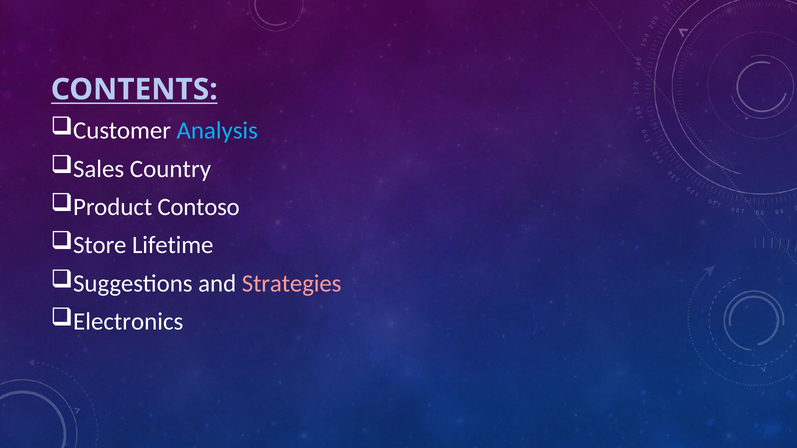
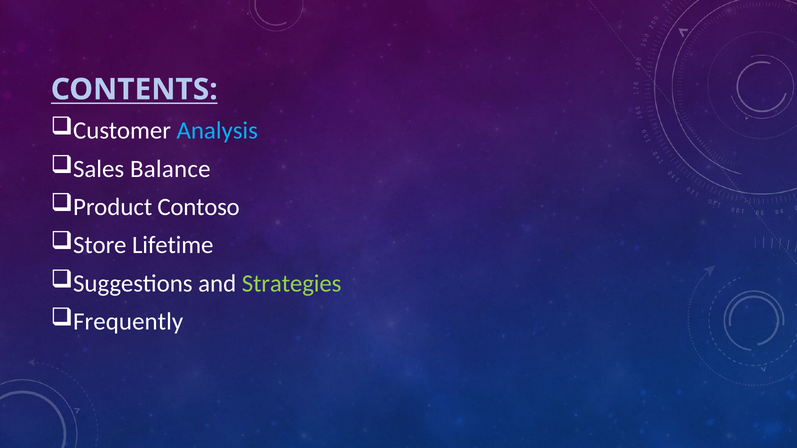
Country: Country -> Balance (170, 169)
Strategies colour: pink -> light green (292, 284)
Electronics: Electronics -> Frequently (128, 322)
